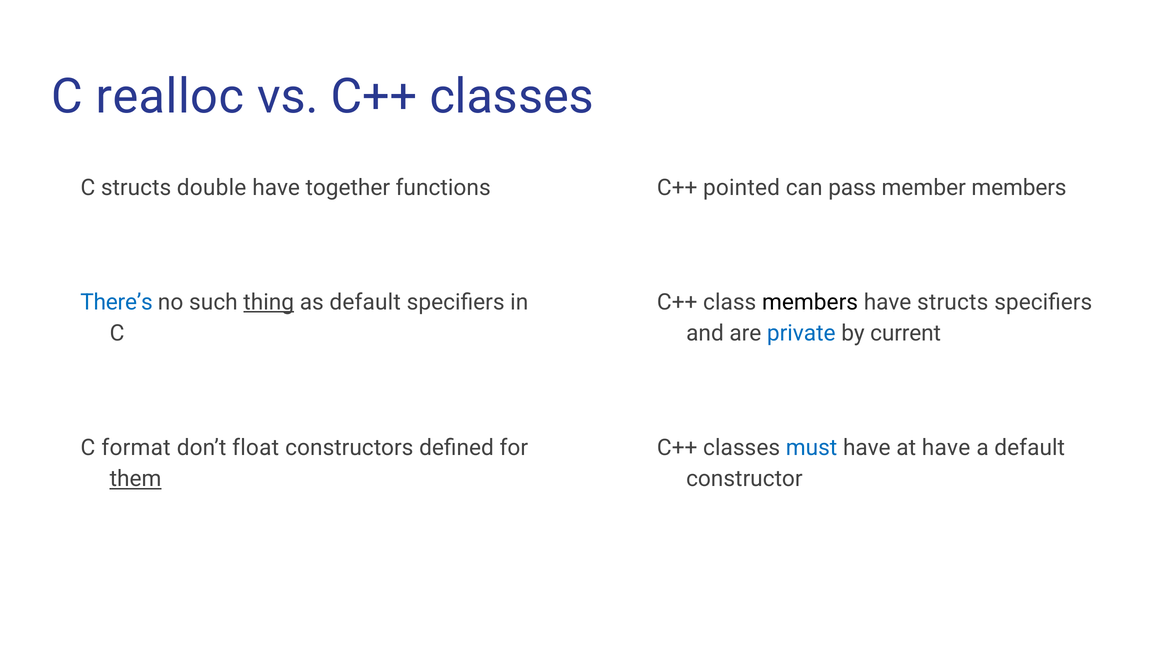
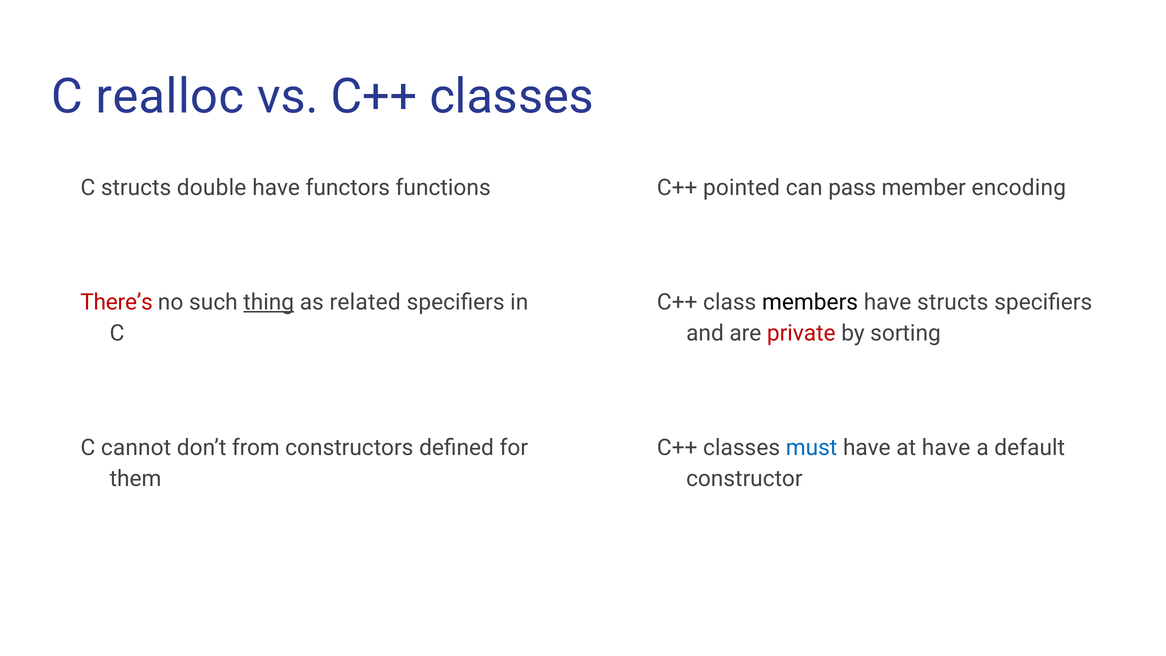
together: together -> functors (348, 188)
member members: members -> encoding (1019, 188)
There’s colour: blue -> red (117, 302)
as default: default -> related (365, 302)
private colour: blue -> red (801, 333)
current: current -> sorting (905, 333)
format: format -> cannot (136, 448)
float: float -> from (256, 448)
them underline: present -> none (136, 479)
